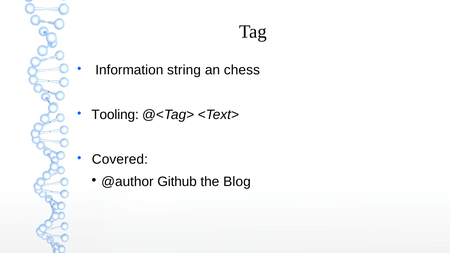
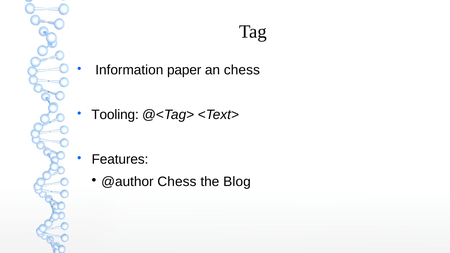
string: string -> paper (184, 70)
Covered: Covered -> Features (120, 160)
@author Github: Github -> Chess (177, 182)
